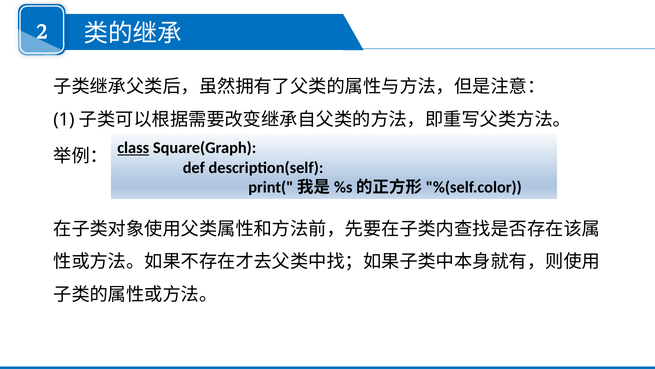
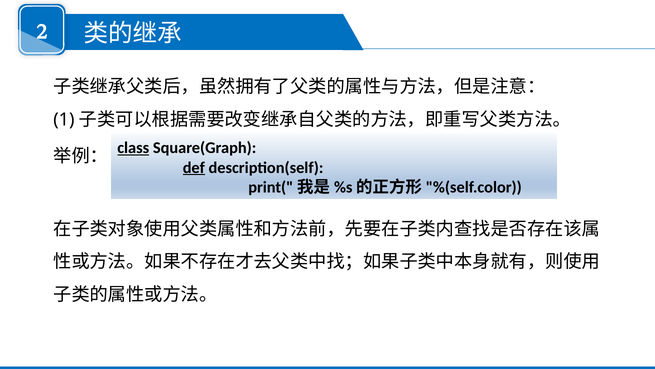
def underline: none -> present (194, 167)
